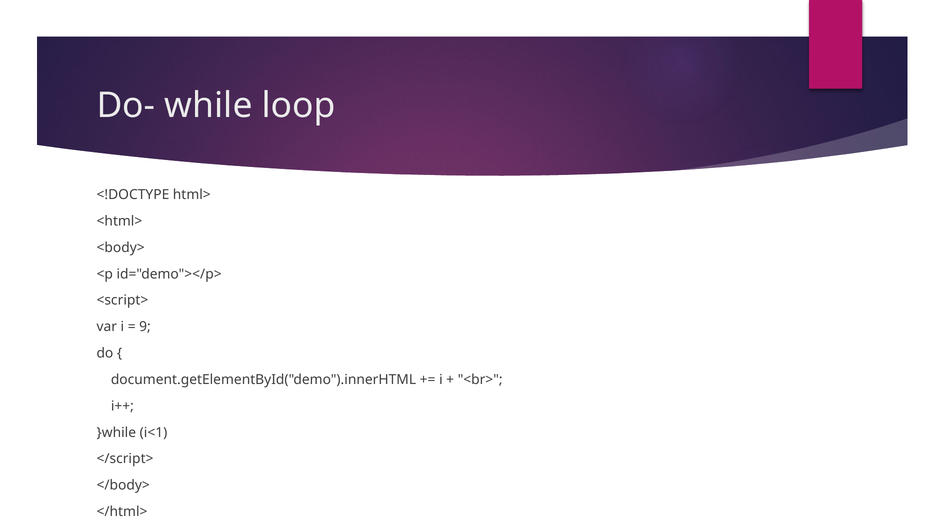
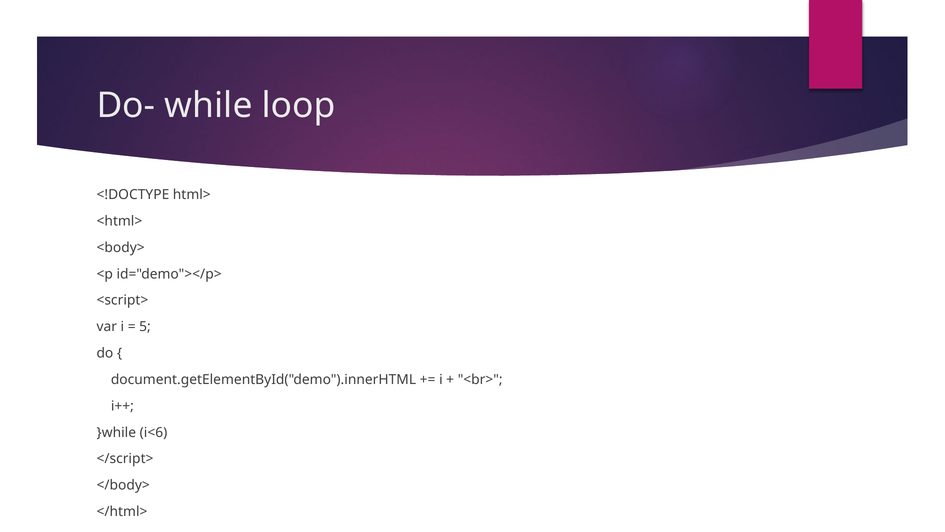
9: 9 -> 5 (145, 327)
i<1: i<1 -> i<6 (154, 432)
